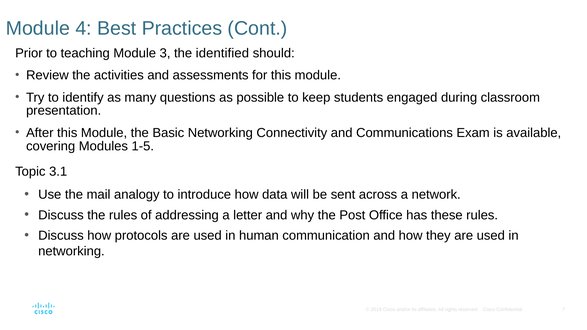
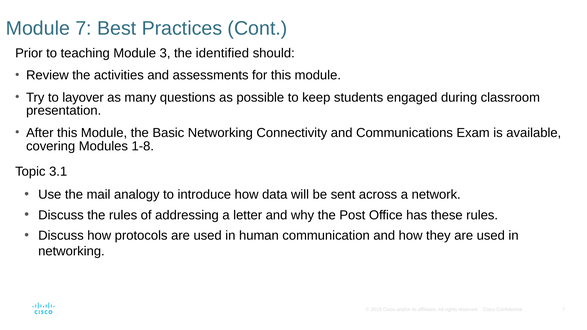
Module 4: 4 -> 7 (84, 28)
identify: identify -> layover (83, 97)
1-5: 1-5 -> 1-8 (143, 146)
